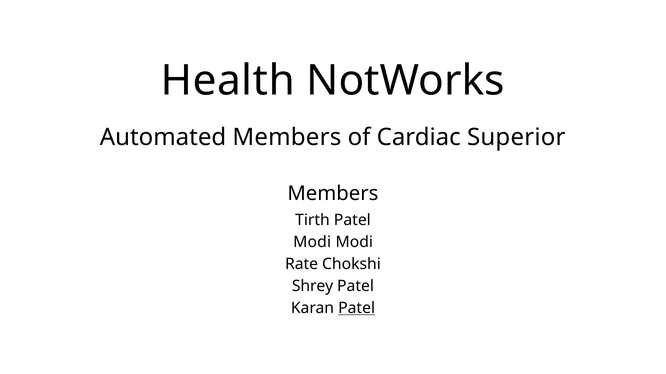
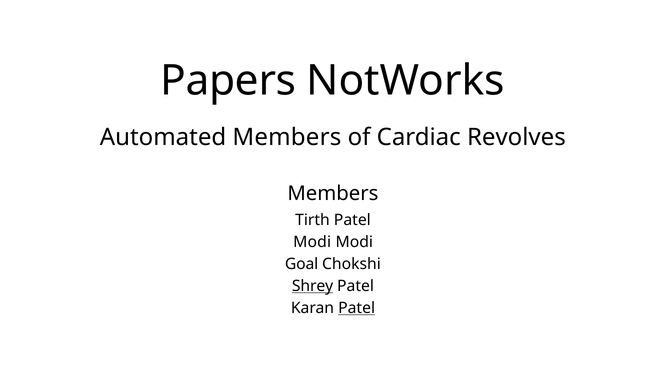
Health: Health -> Papers (228, 81)
Superior: Superior -> Revolves (516, 138)
Rate: Rate -> Goal (302, 264)
Shrey underline: none -> present (313, 286)
